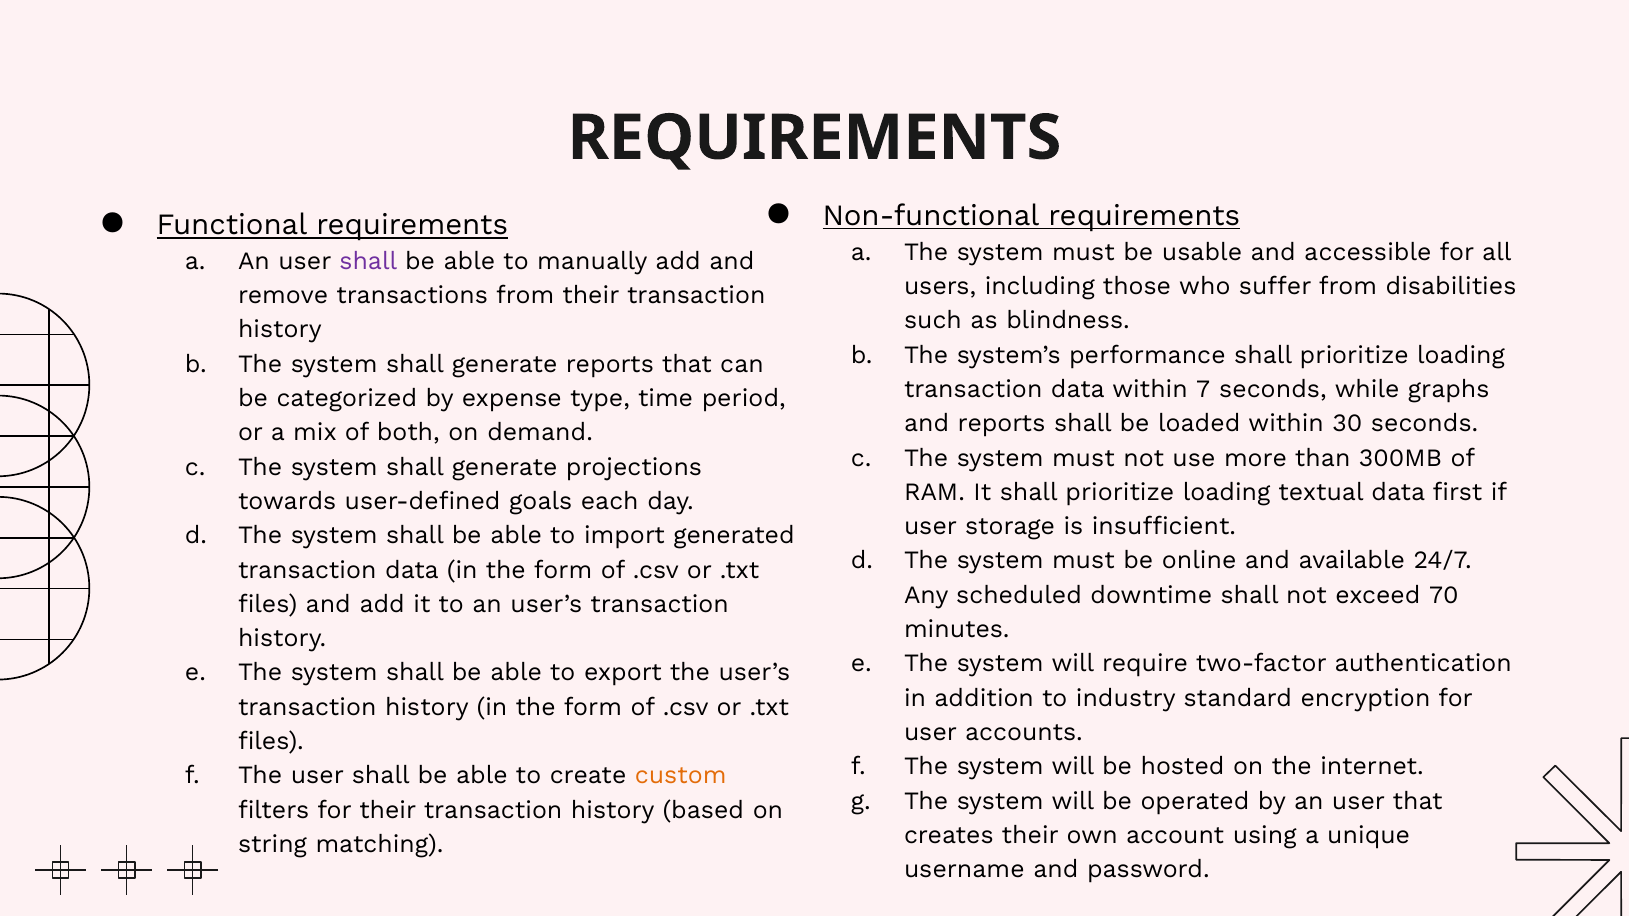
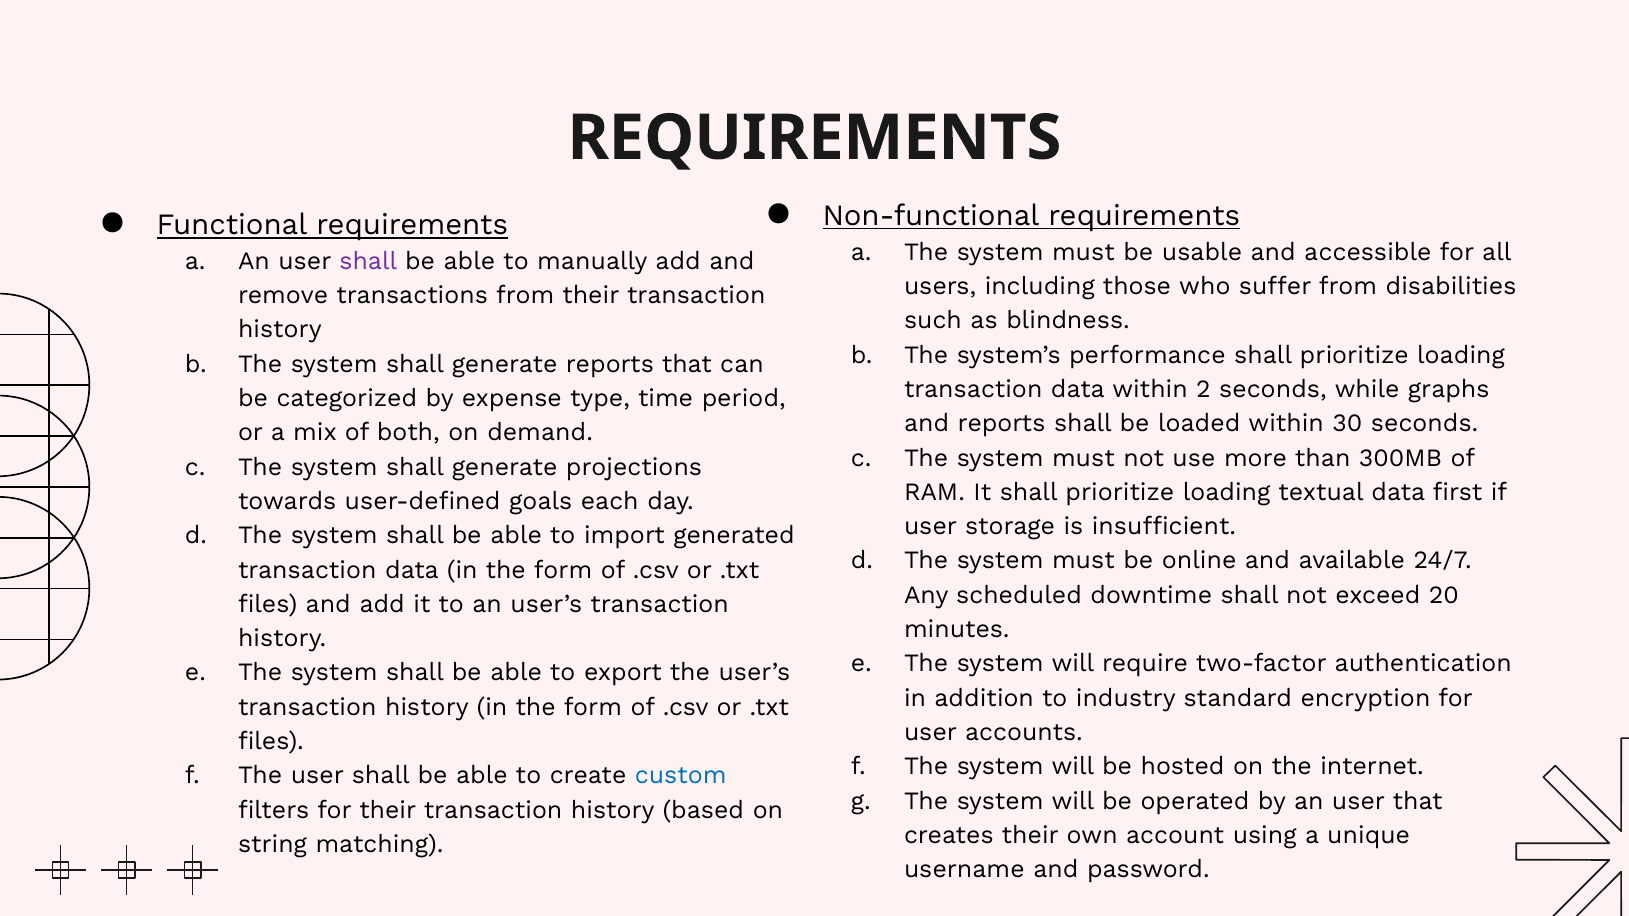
7: 7 -> 2 (1203, 389)
70: 70 -> 20 (1444, 595)
custom colour: orange -> blue (681, 776)
